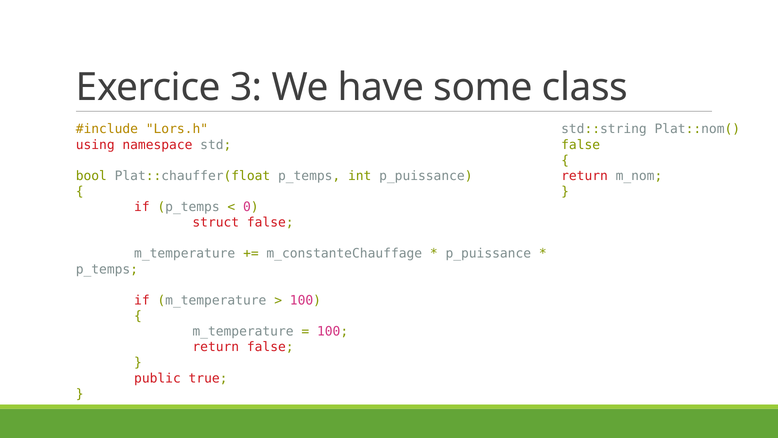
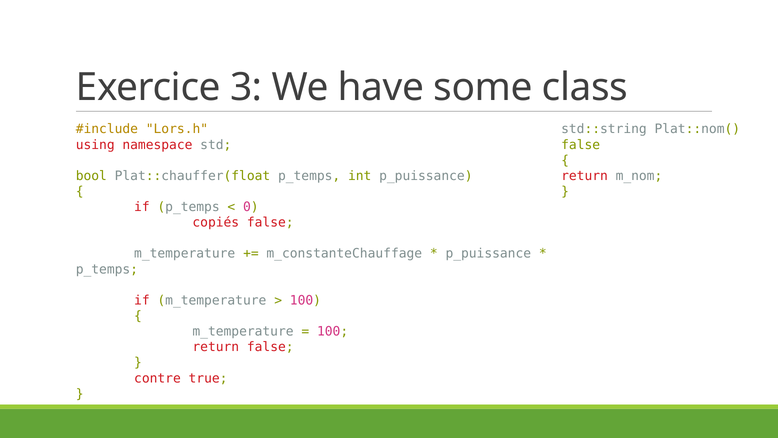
struct: struct -> copiés (216, 222)
public: public -> contre (157, 378)
